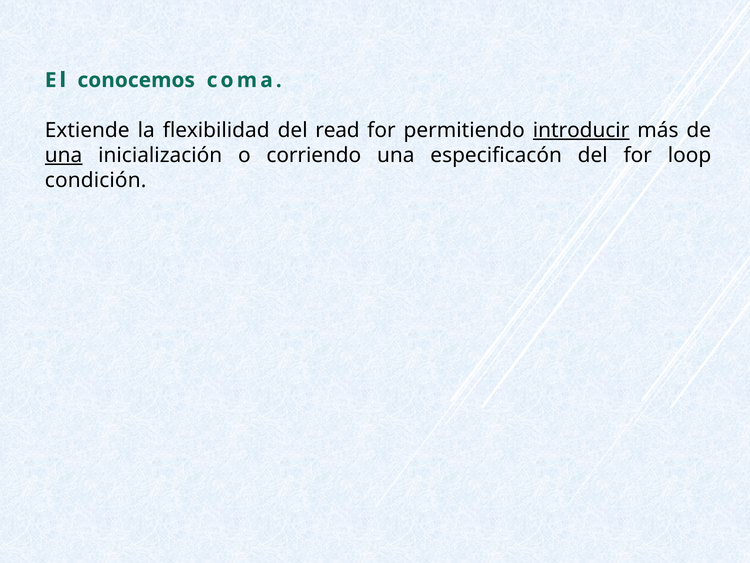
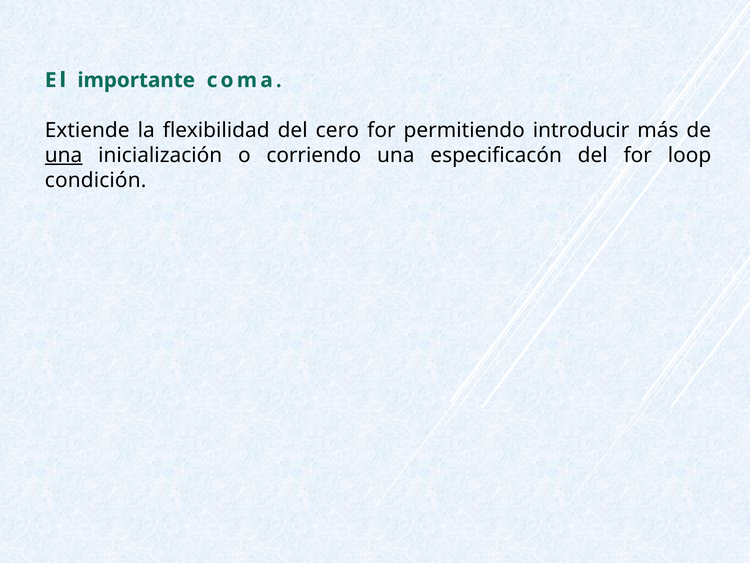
conocemos: conocemos -> importante (136, 80)
read: read -> cero (337, 130)
introducir underline: present -> none (581, 130)
